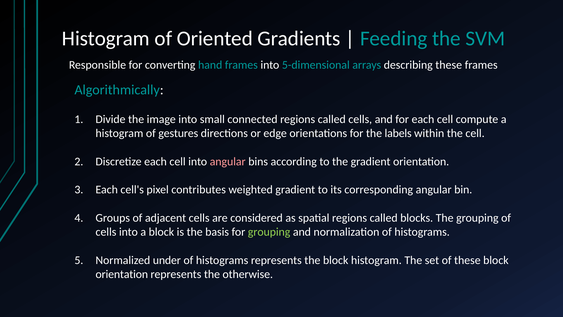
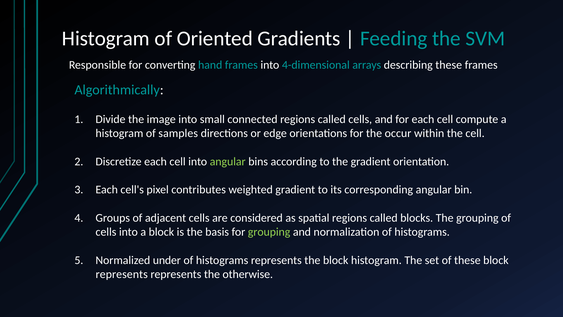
5-dimensional: 5-dimensional -> 4-dimensional (316, 65)
gestures: gestures -> samples (178, 133)
labels: labels -> occur (398, 133)
angular colour: pink -> light green (228, 161)
orientation: orientation -> represents (122, 274)
